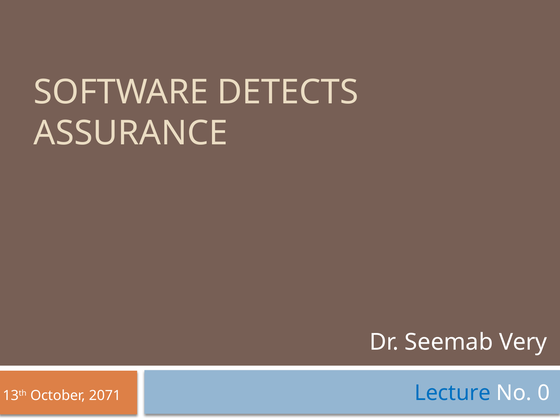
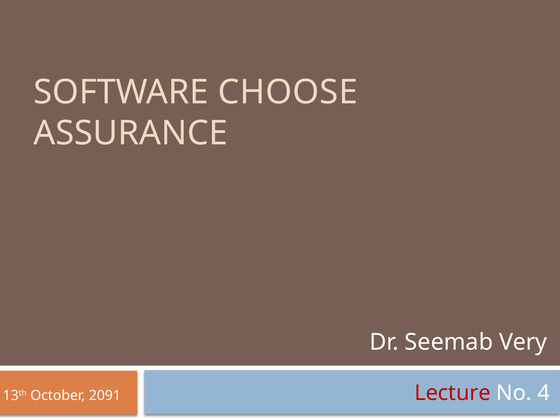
DETECTS: DETECTS -> CHOOSE (288, 92)
Lecture colour: blue -> red (453, 393)
0: 0 -> 4 (544, 393)
2071: 2071 -> 2091 (105, 395)
